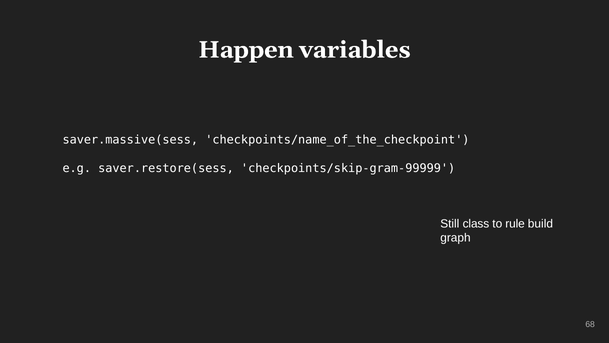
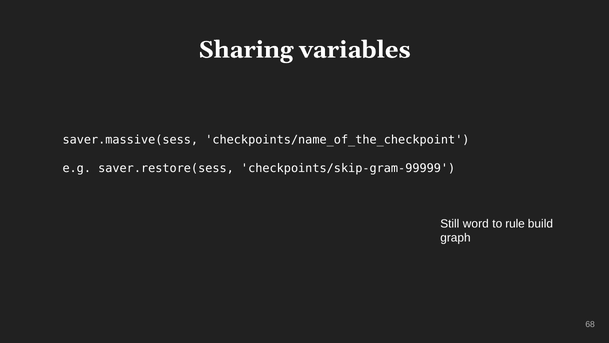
Happen: Happen -> Sharing (246, 50)
class: class -> word (476, 223)
